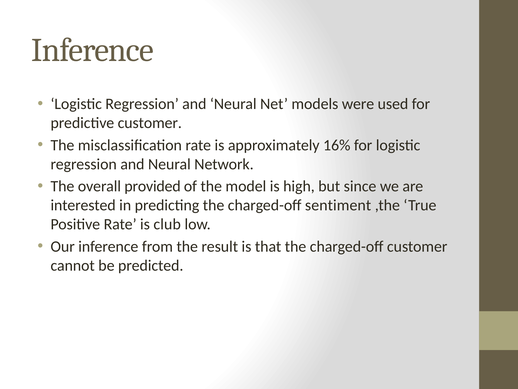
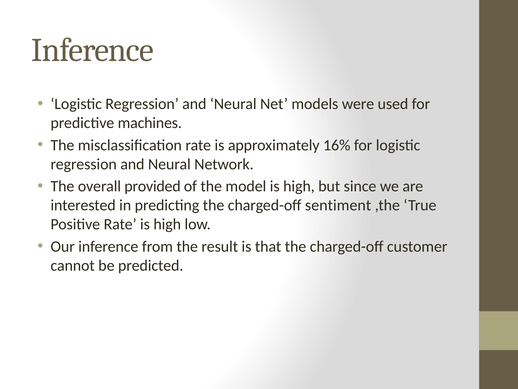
predictive customer: customer -> machines (150, 123)
Rate is club: club -> high (167, 224)
